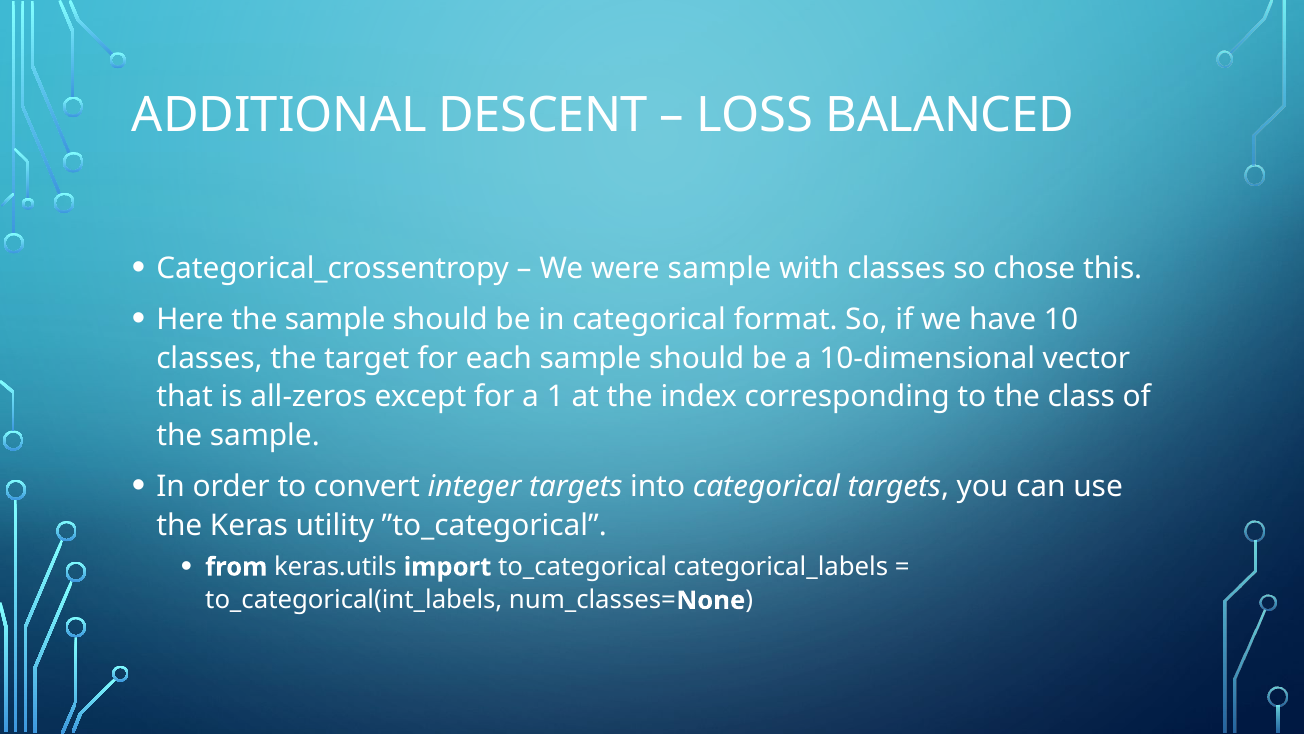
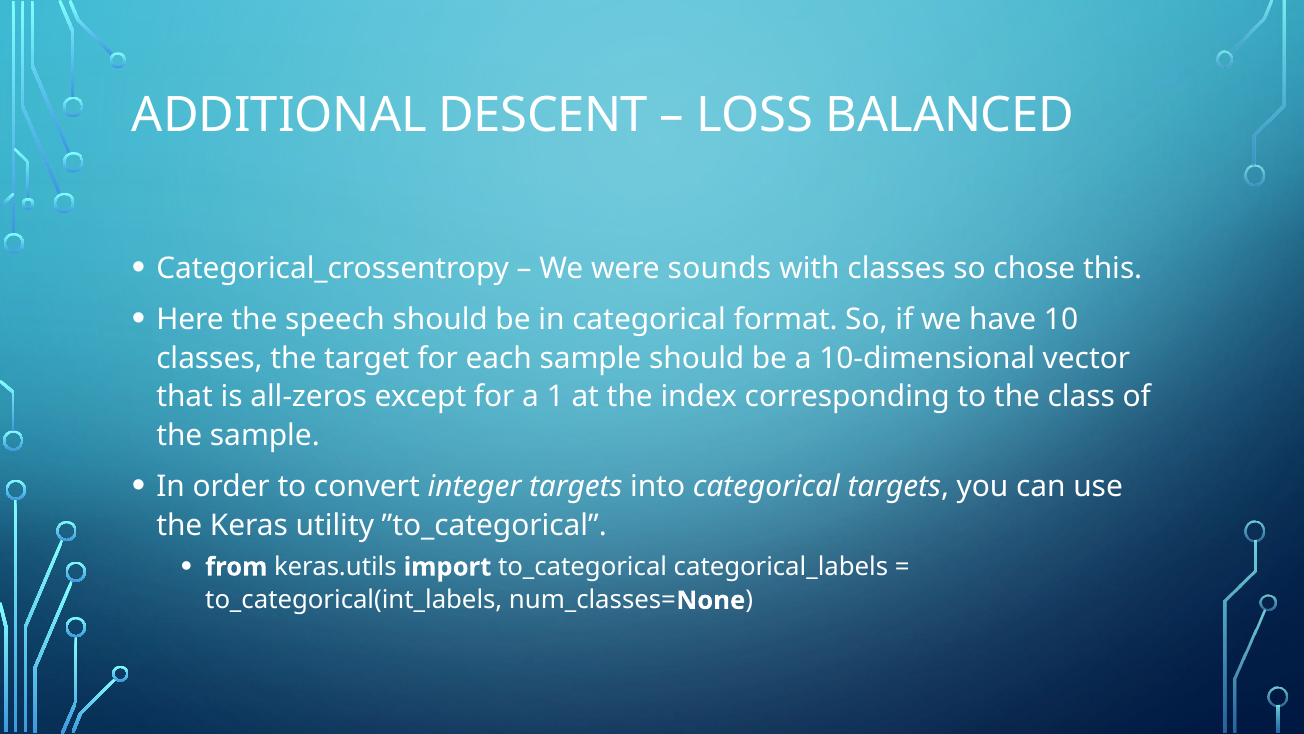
were sample: sample -> sounds (719, 268)
Here the sample: sample -> speech (335, 319)
